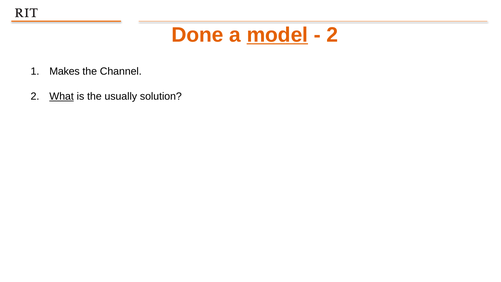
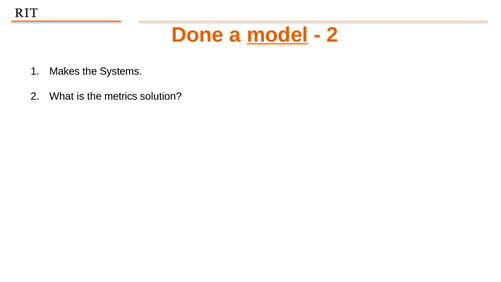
Channel: Channel -> Systems (121, 71)
What underline: present -> none (62, 96)
usually: usually -> metrics (121, 96)
